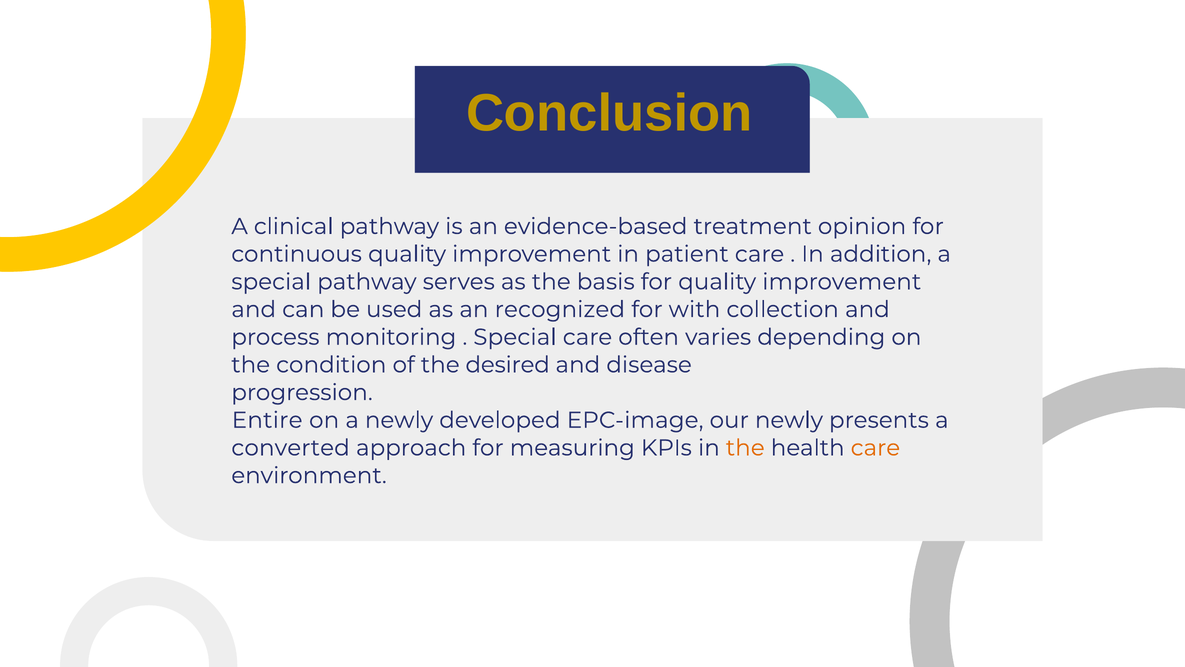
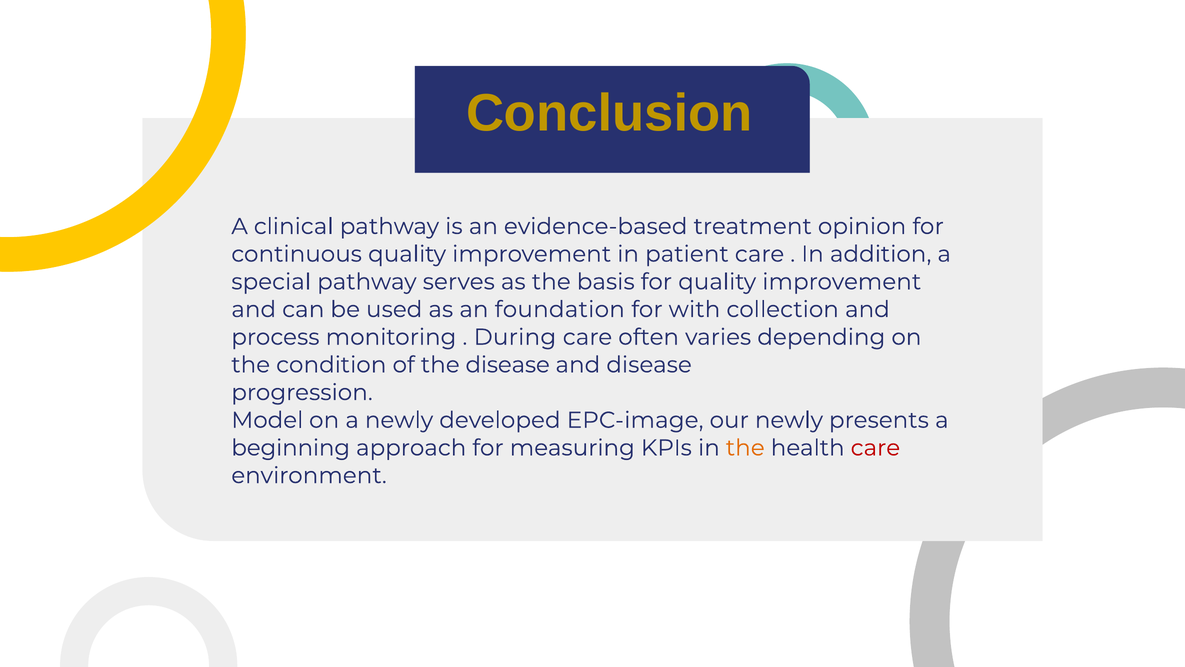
recognized: recognized -> foundation (560, 309)
Special: Special -> During (515, 337)
the desired: desired -> disease (508, 365)
Entire: Entire -> Model (267, 420)
converted: converted -> beginning (291, 448)
care colour: orange -> red (875, 448)
